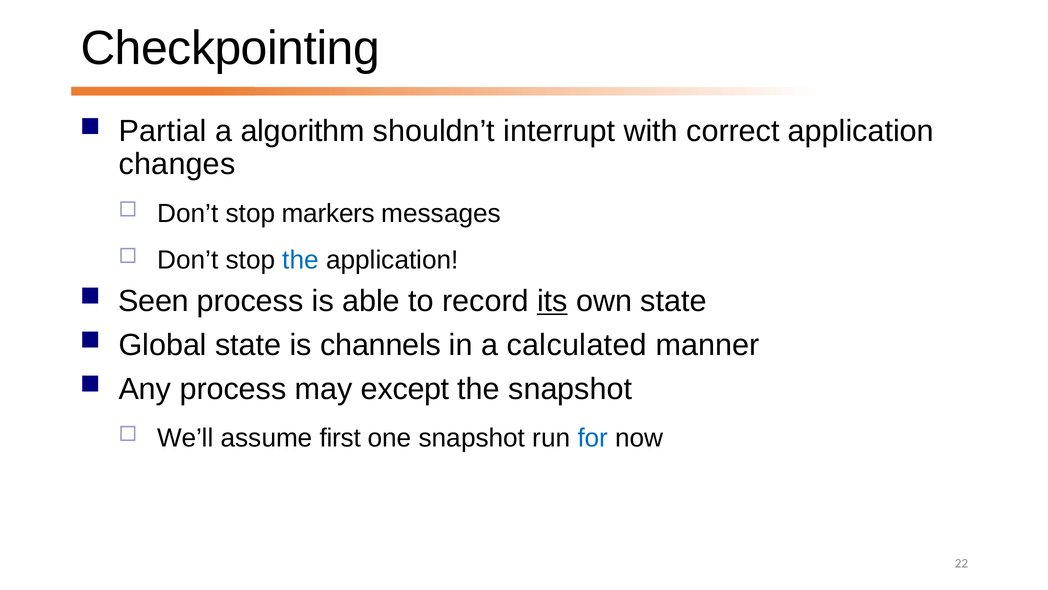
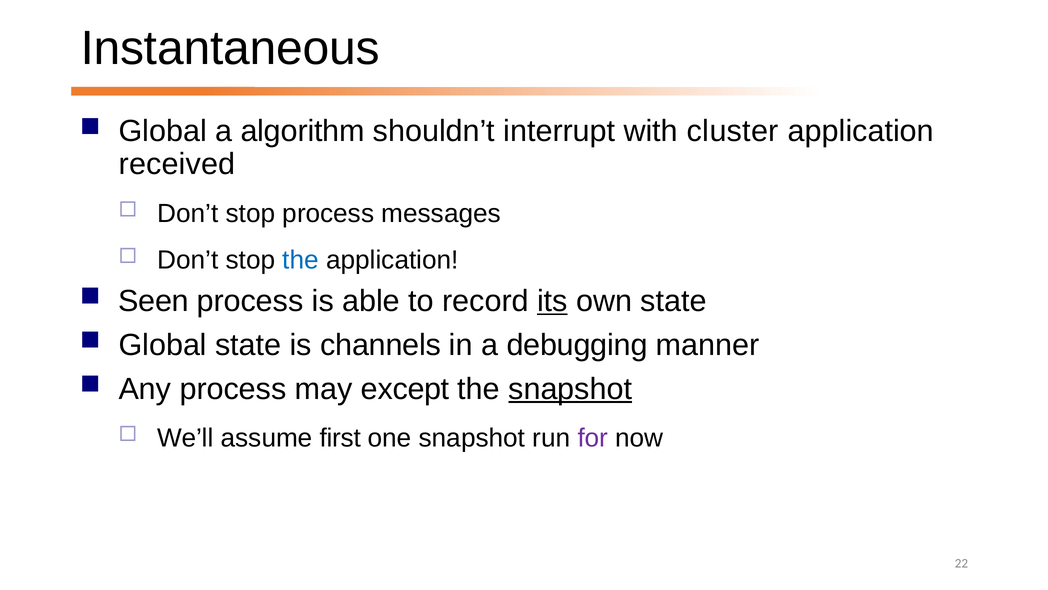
Checkpointing: Checkpointing -> Instantaneous (230, 48)
Partial: Partial -> Global (163, 131)
correct: correct -> cluster (733, 131)
changes: changes -> received (177, 164)
stop markers: markers -> process (328, 213)
calculated: calculated -> debugging (577, 345)
snapshot underline: none -> present (570, 389)
for colour: blue -> purple (593, 438)
